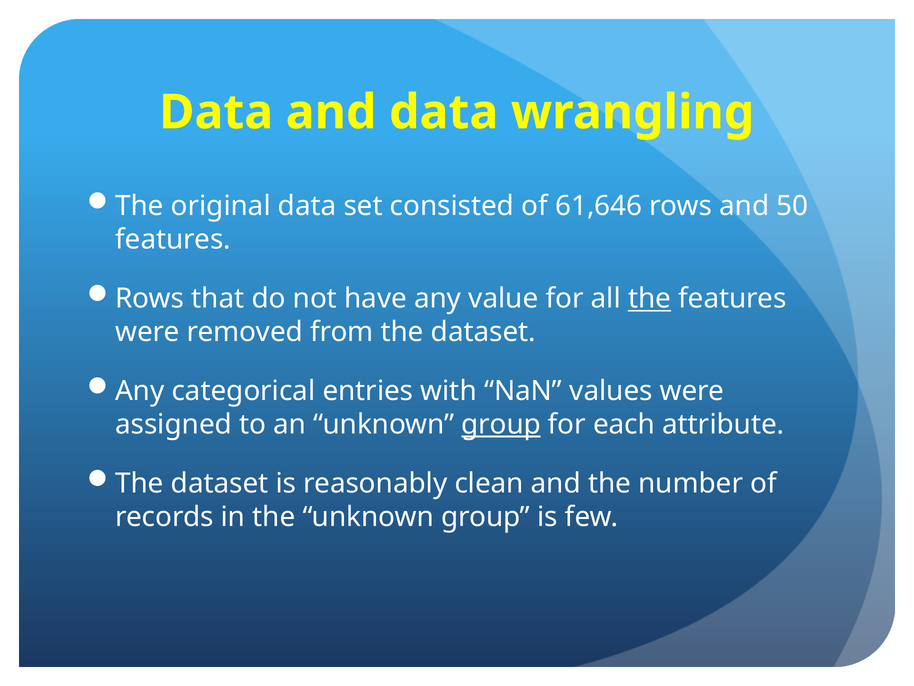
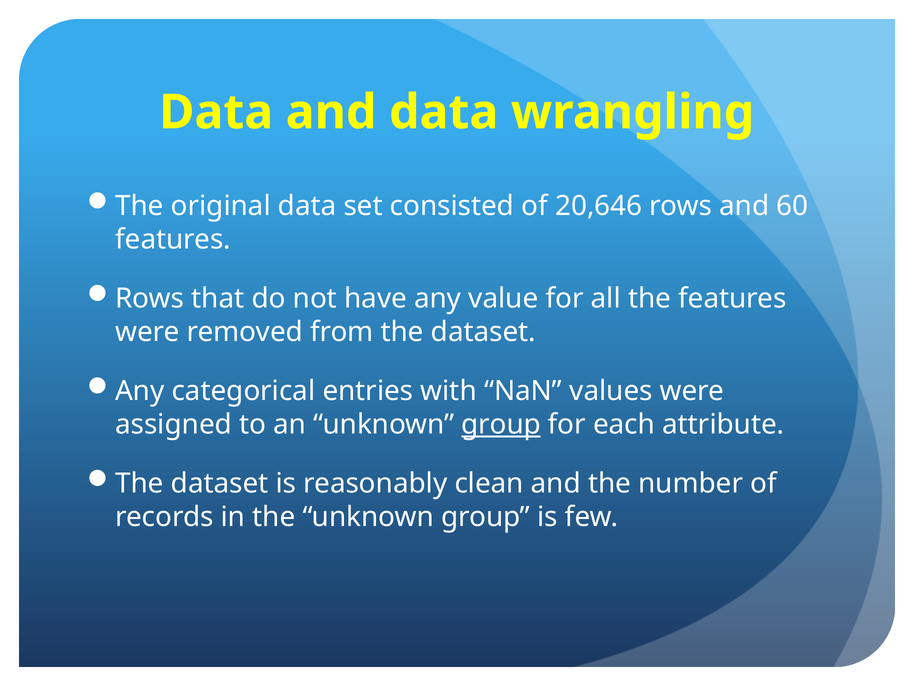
61,646: 61,646 -> 20,646 (599, 206)
50: 50 -> 60 (792, 206)
the underline: present -> none (650, 298)
